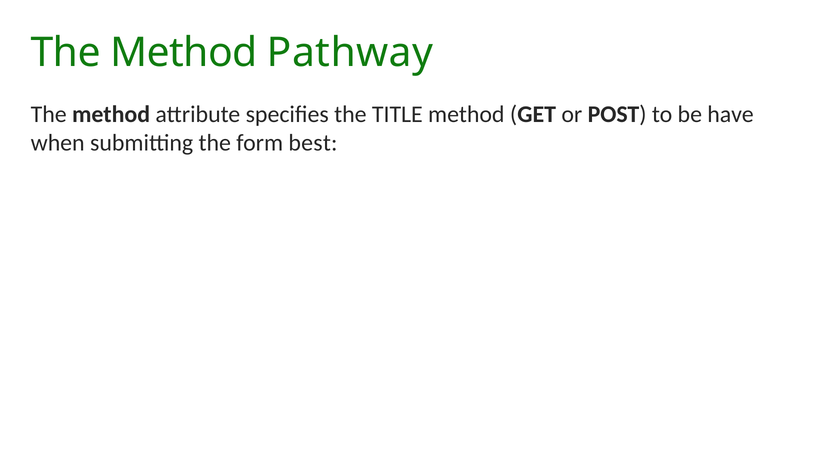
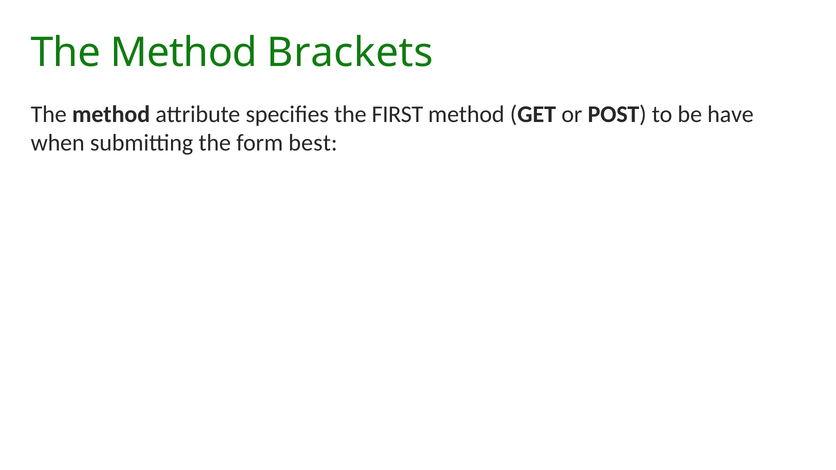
Pathway: Pathway -> Brackets (350, 53)
TITLE: TITLE -> FIRST (397, 114)
